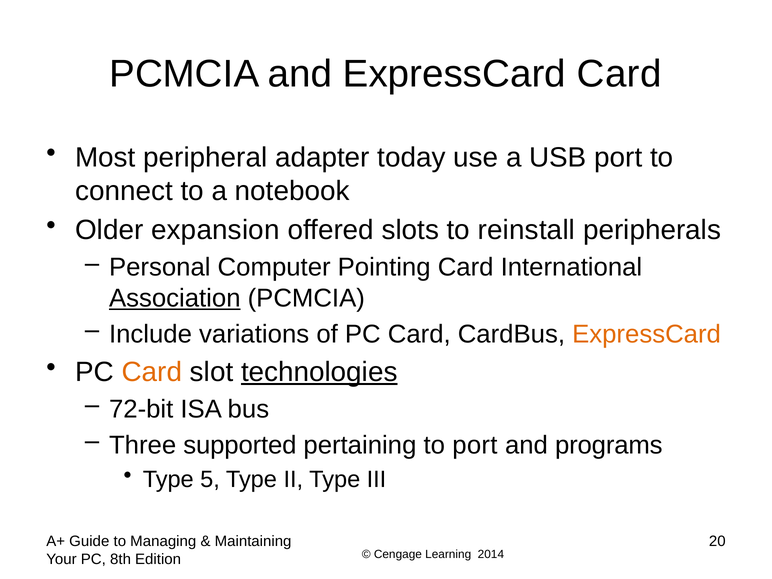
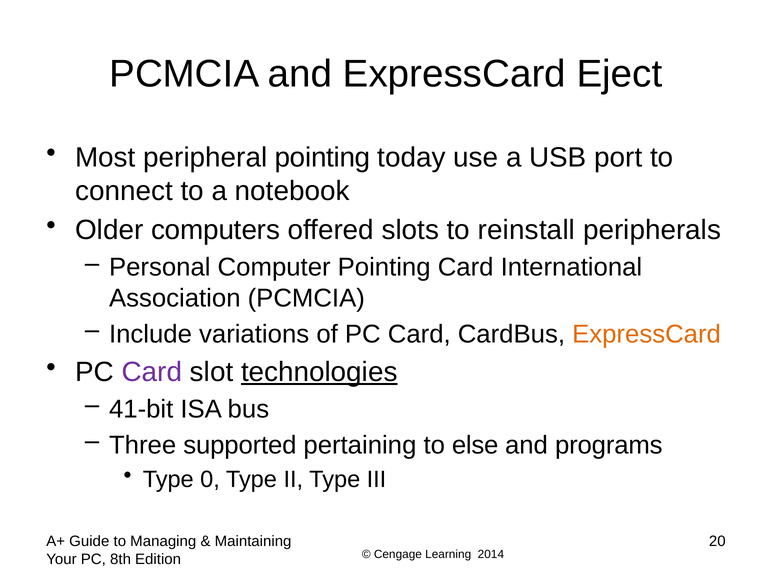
ExpressCard Card: Card -> Eject (619, 74)
peripheral adapter: adapter -> pointing (322, 158)
expansion: expansion -> computers (216, 230)
Association underline: present -> none (175, 298)
Card colour: orange -> purple (152, 372)
72-bit: 72-bit -> 41-bit (141, 409)
to port: port -> else (475, 445)
5: 5 -> 0 (210, 479)
